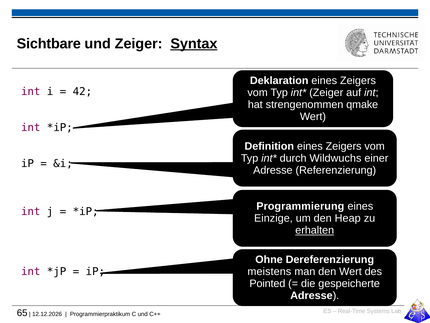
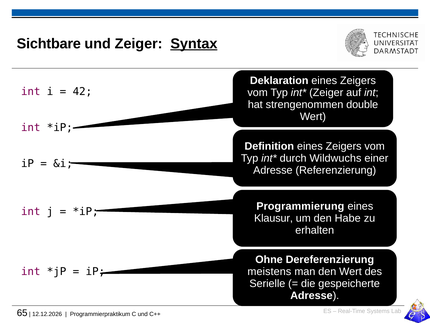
qmake: qmake -> double (362, 105)
Einzige: Einzige -> Klausur (274, 218)
Heap: Heap -> Habe (348, 218)
erhalten underline: present -> none (315, 230)
Pointed: Pointed -> Serielle (267, 283)
